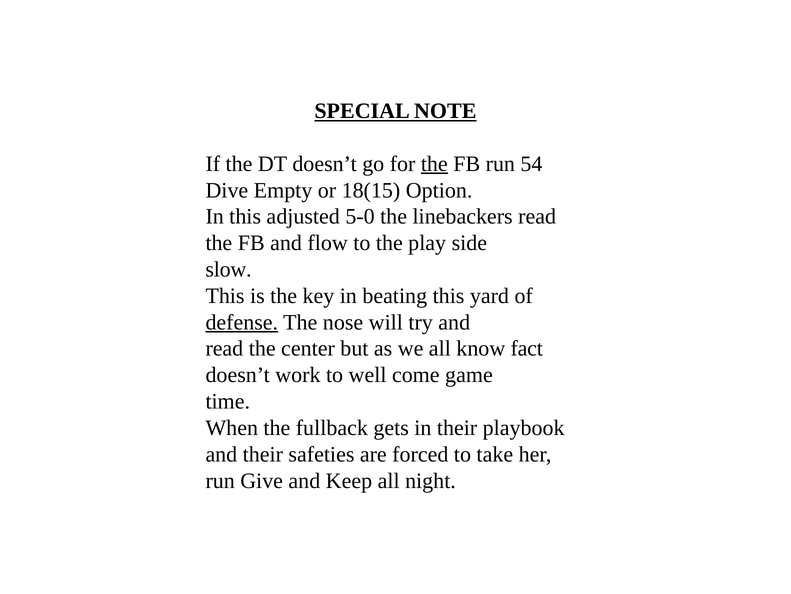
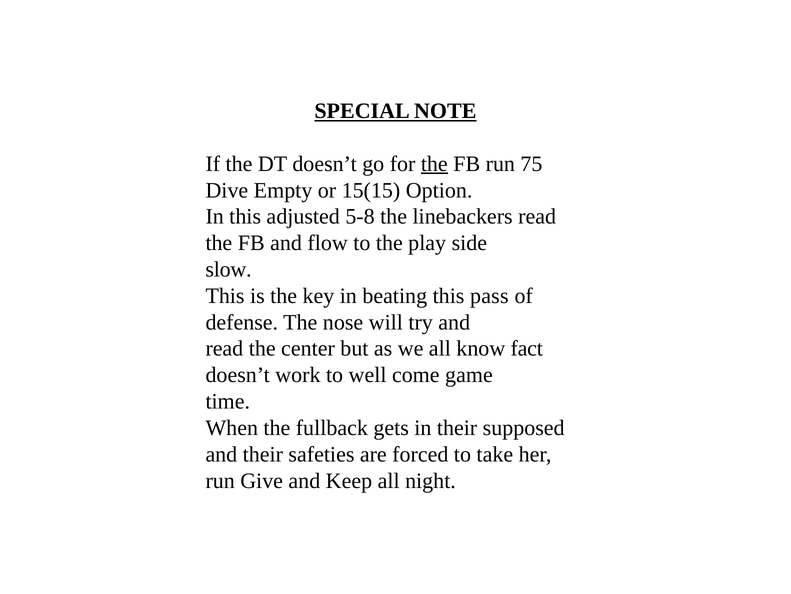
54: 54 -> 75 (531, 164)
18(15: 18(15 -> 15(15 (371, 190)
5-0: 5-0 -> 5-8 (360, 216)
yard: yard -> pass (489, 296)
defense underline: present -> none (242, 322)
playbook: playbook -> supposed (524, 427)
